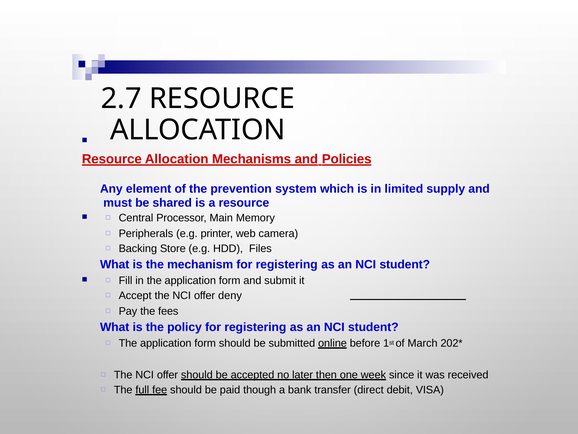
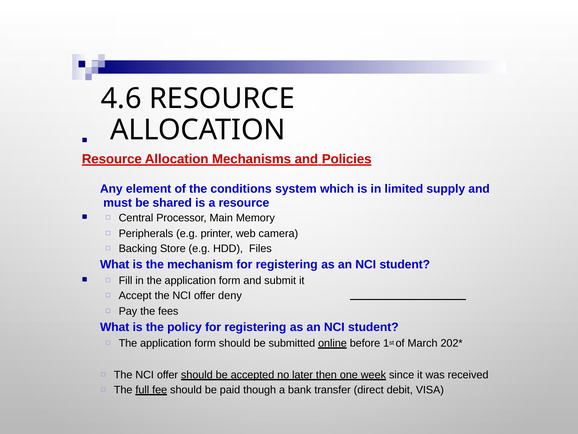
2.7: 2.7 -> 4.6 (121, 99)
prevention: prevention -> conditions (241, 189)
